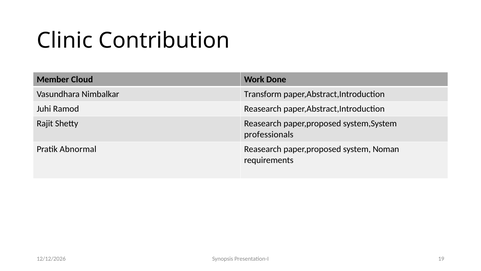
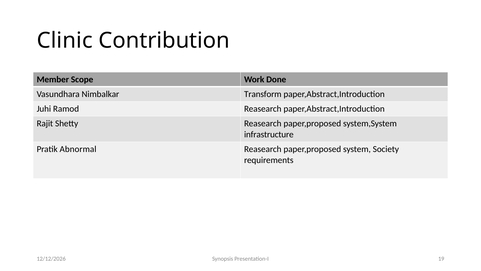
Cloud: Cloud -> Scope (82, 79)
professionals: professionals -> infrastructure (269, 134)
Noman: Noman -> Society (386, 149)
